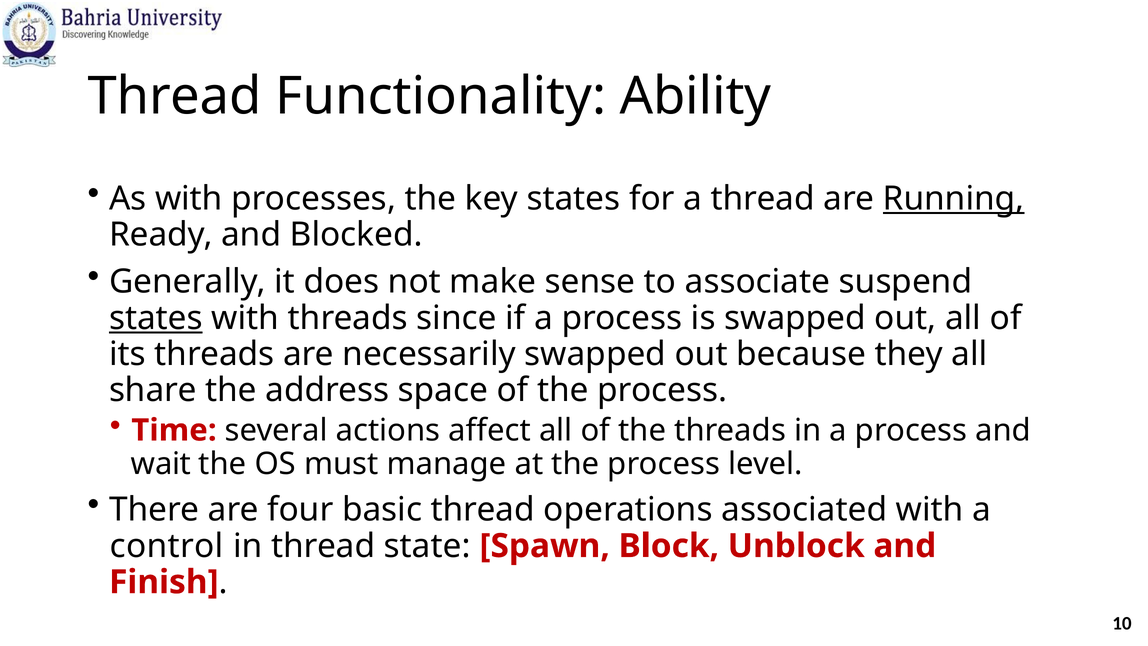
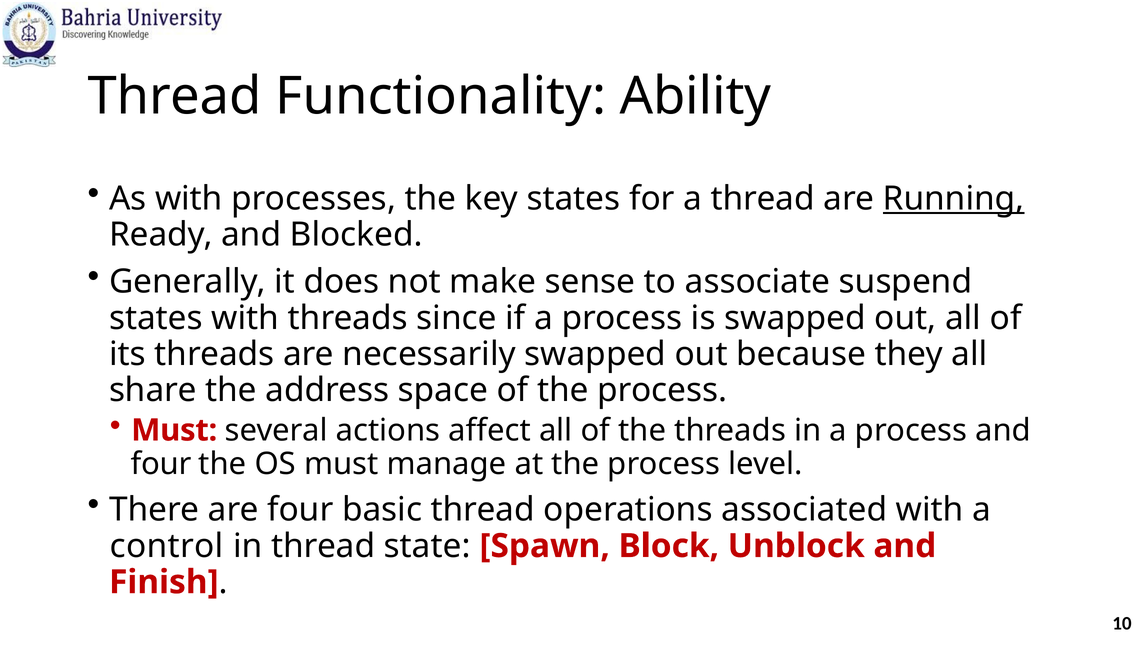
states underline: present -> none (156, 318)
Time: Time -> Must (174, 430)
wait: wait -> four (161, 464)
